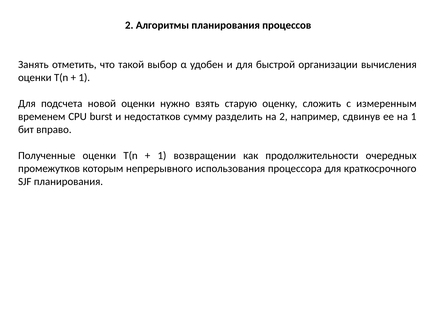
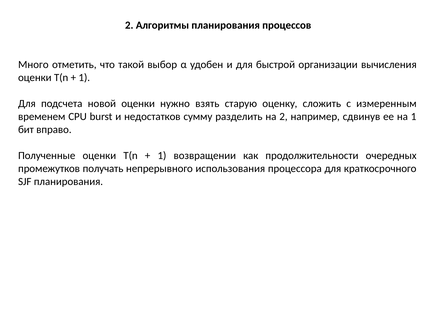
Занять: Занять -> Много (33, 65)
которым: которым -> получать (103, 168)
